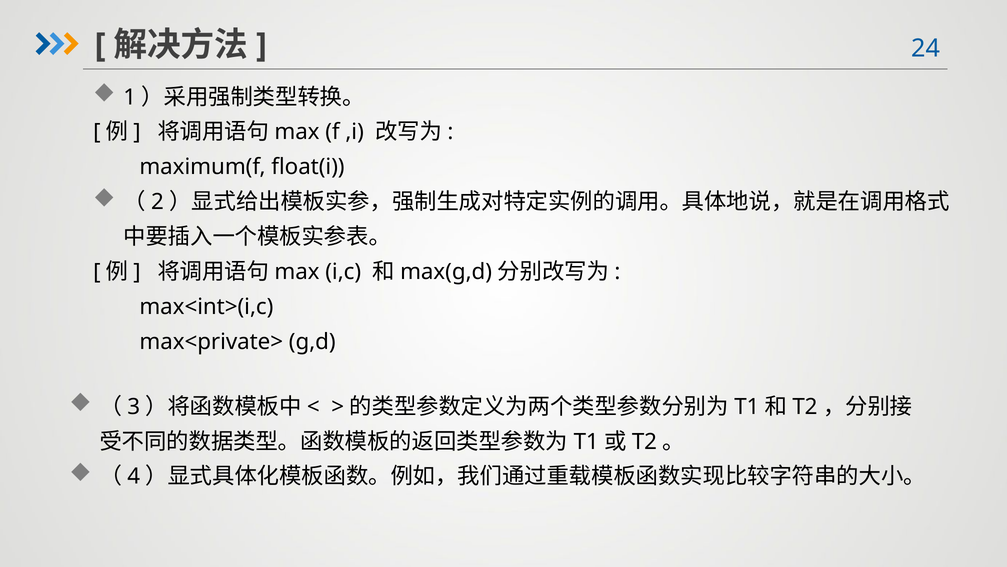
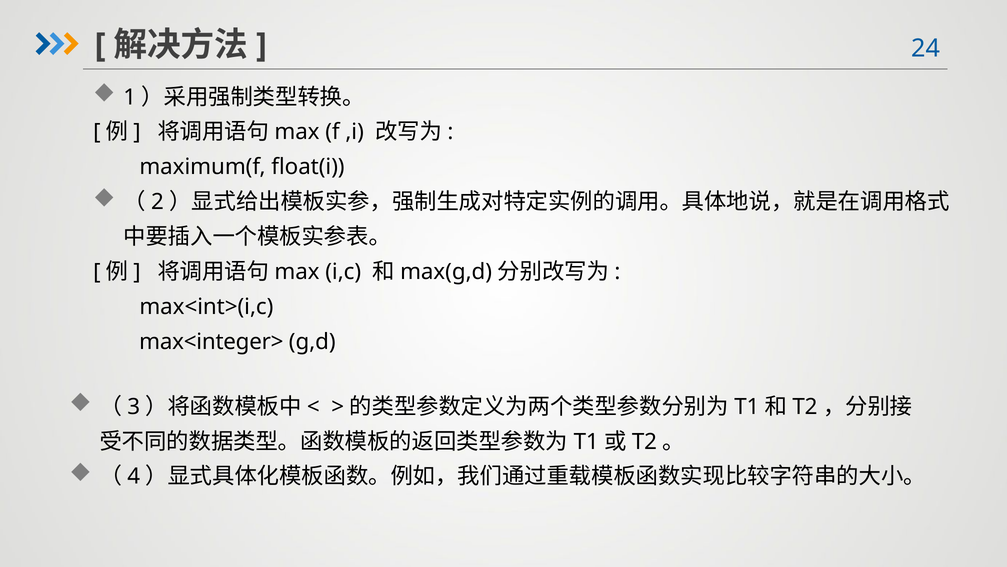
max<private>: max<private> -> max<integer> (211, 341)
